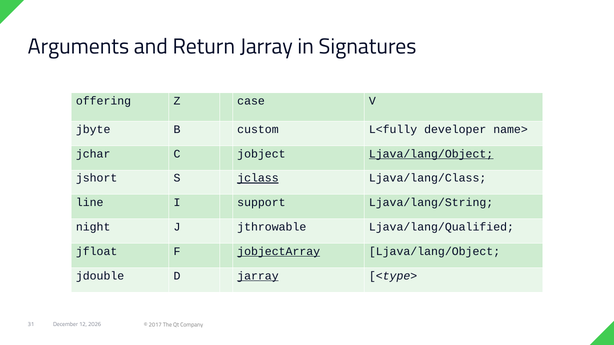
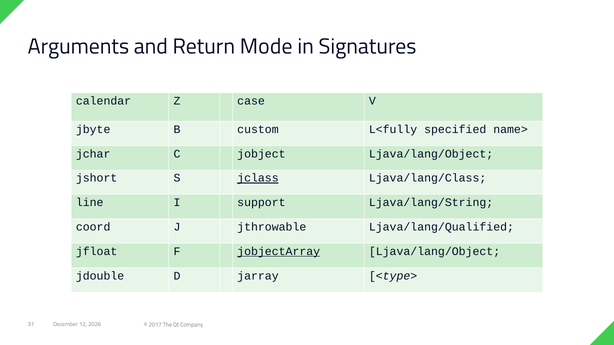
Return Jarray: Jarray -> Mode (266, 46)
offering: offering -> calendar (104, 101)
developer: developer -> specified (455, 130)
Ljava/lang/Object underline: present -> none (431, 154)
night: night -> coord (93, 227)
jarray underline: present -> none (258, 276)
